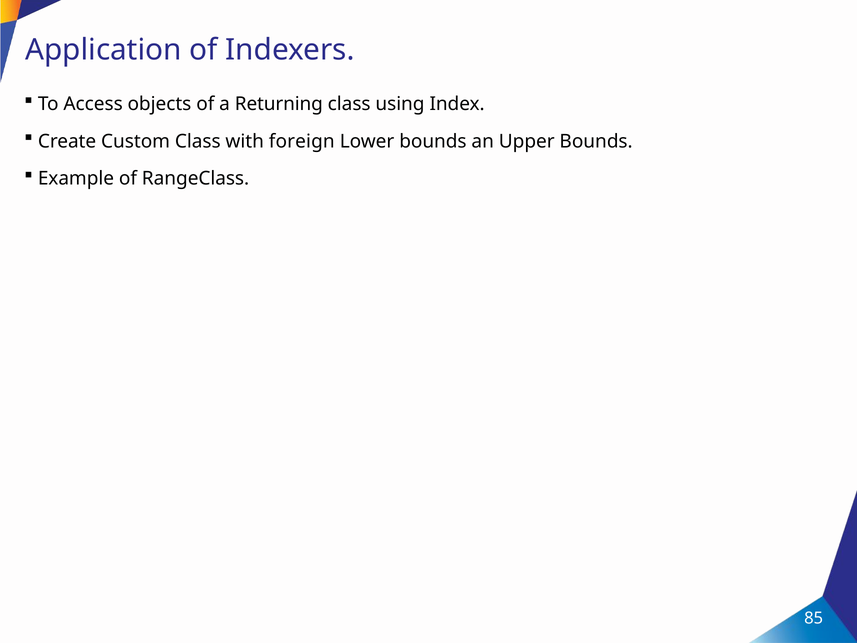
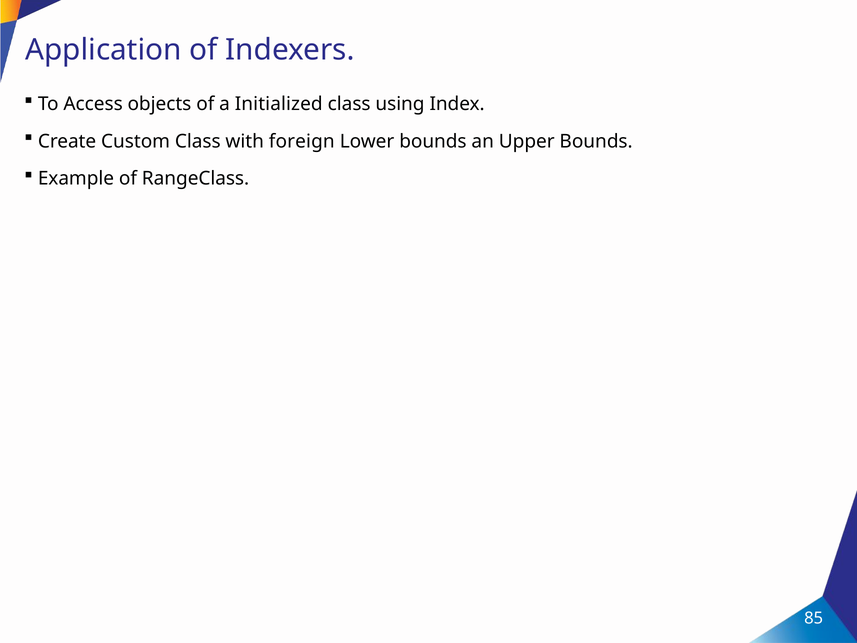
Returning: Returning -> Initialized (279, 104)
